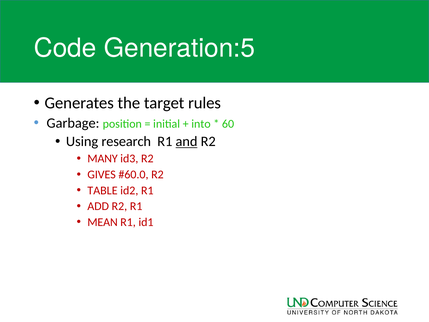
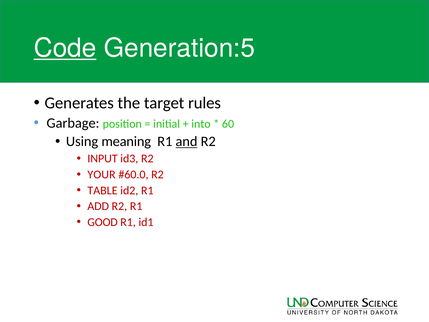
Code underline: none -> present (65, 48)
research: research -> meaning (126, 141)
MANY: MANY -> INPUT (103, 159)
GIVES: GIVES -> YOUR (102, 174)
MEAN: MEAN -> GOOD (103, 222)
